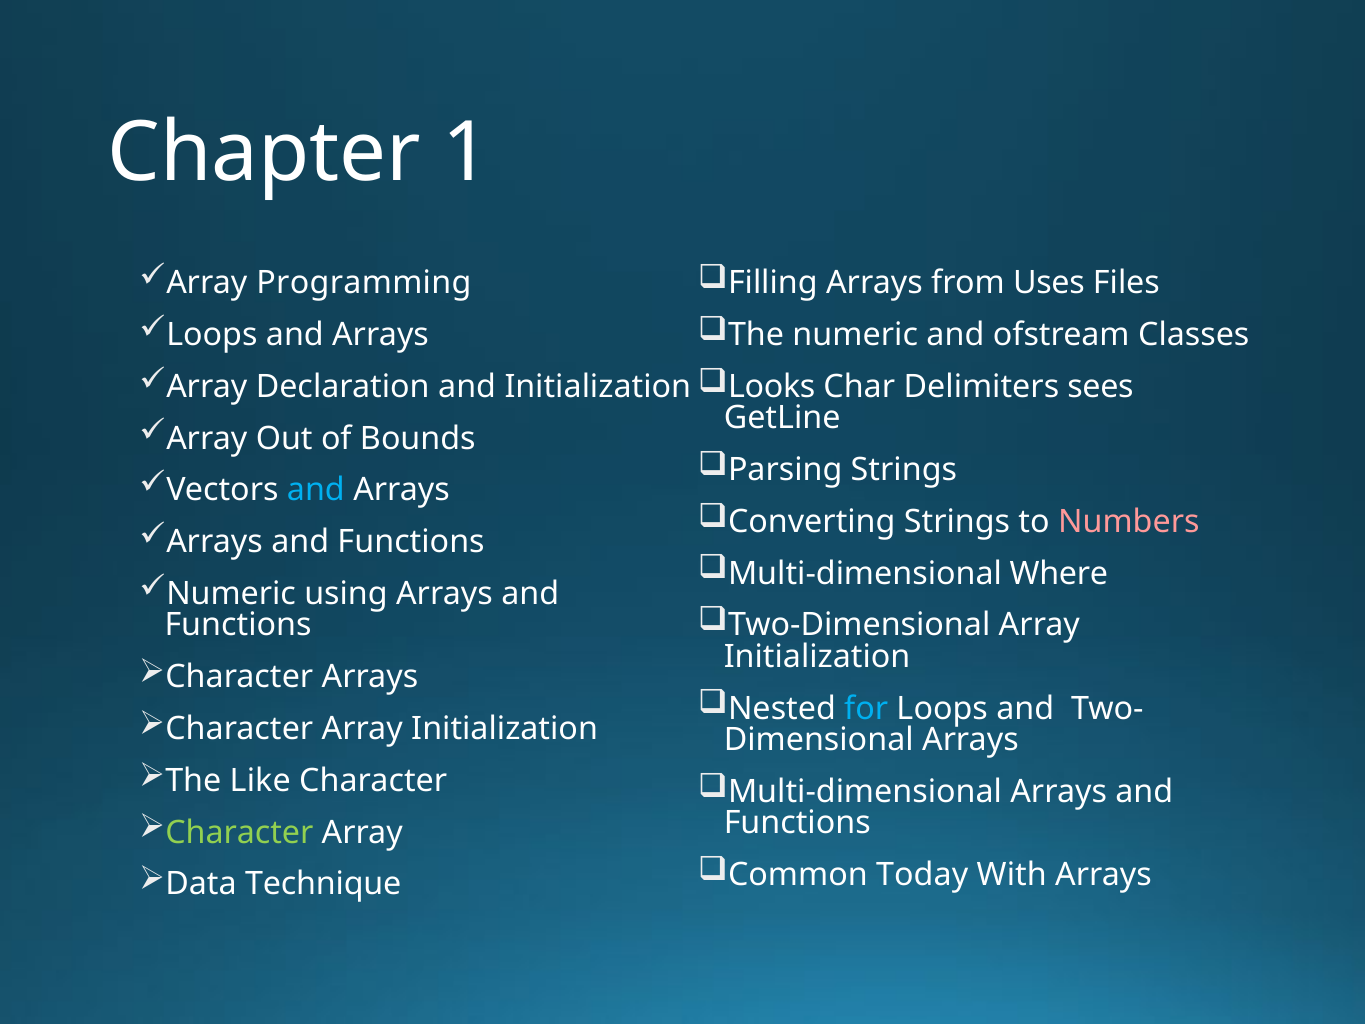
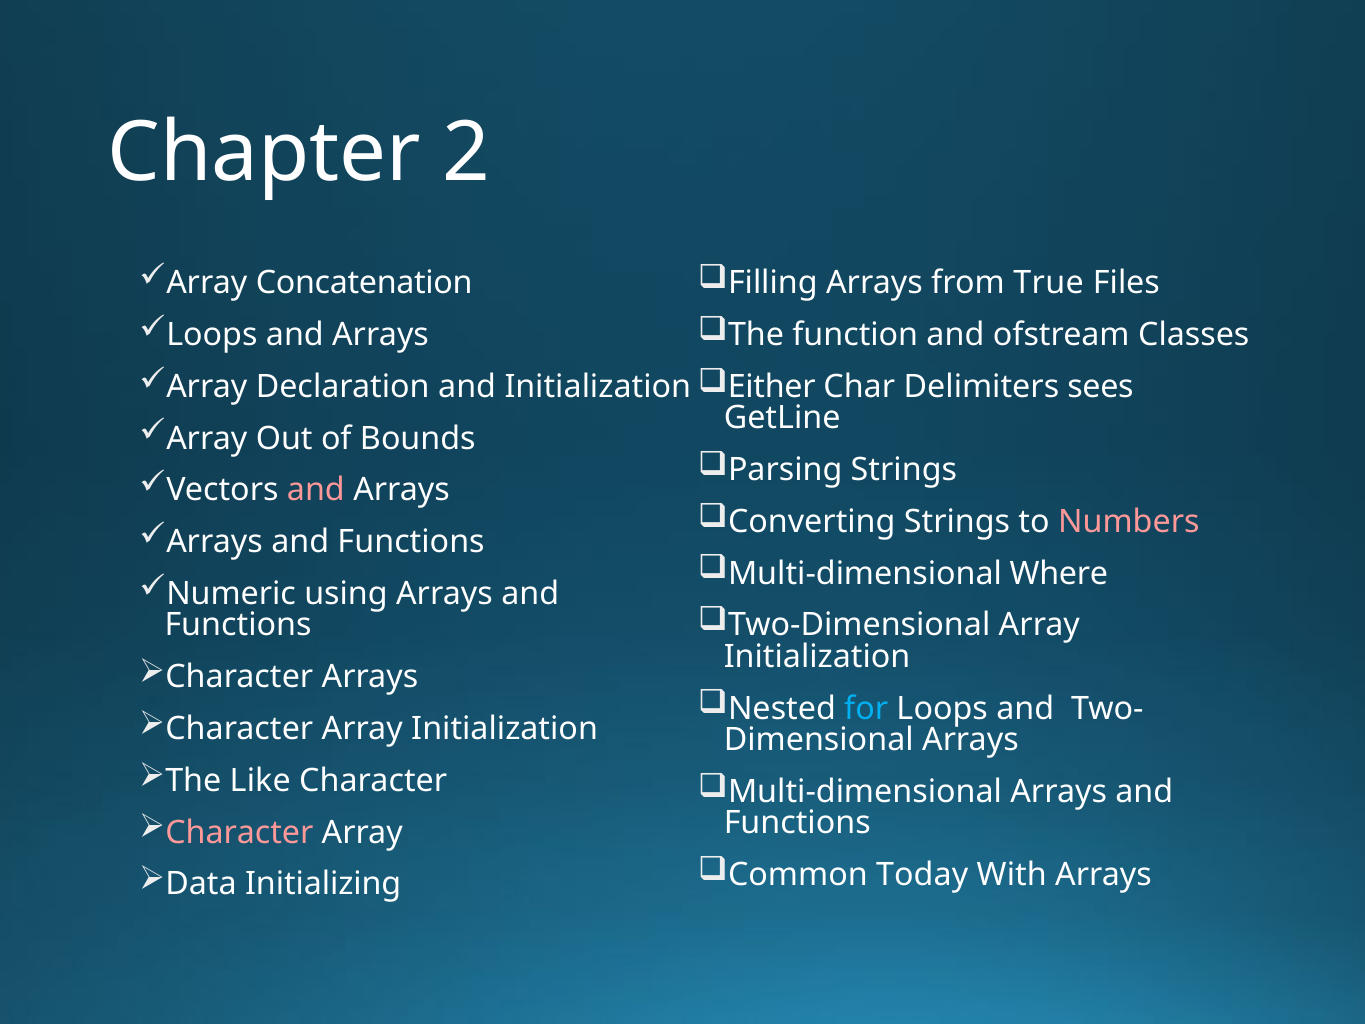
1: 1 -> 2 (467, 153)
Programming: Programming -> Concatenation (364, 283)
Uses: Uses -> True (1049, 283)
The numeric: numeric -> function (855, 335)
Looks: Looks -> Either (772, 386)
and colour: light blue -> pink (316, 490)
Character colour: light green -> pink (239, 832)
Technique: Technique -> Initializing (323, 884)
